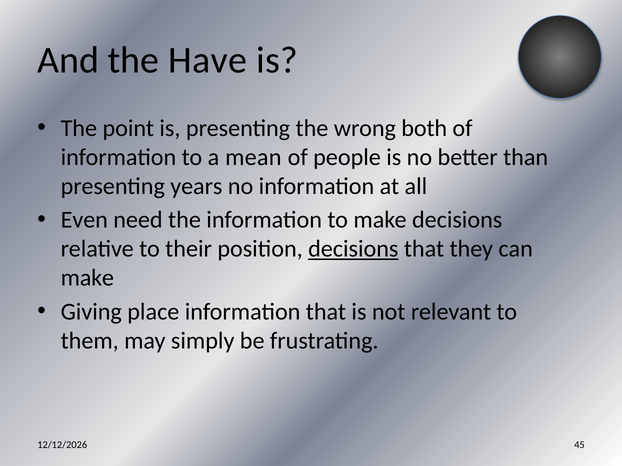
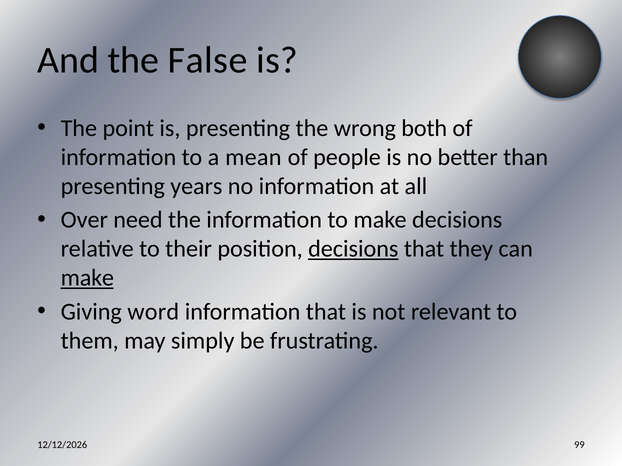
Have: Have -> False (208, 60)
Even: Even -> Over (84, 220)
make underline: none -> present (87, 278)
place: place -> word (153, 312)
45: 45 -> 99 (579, 445)
